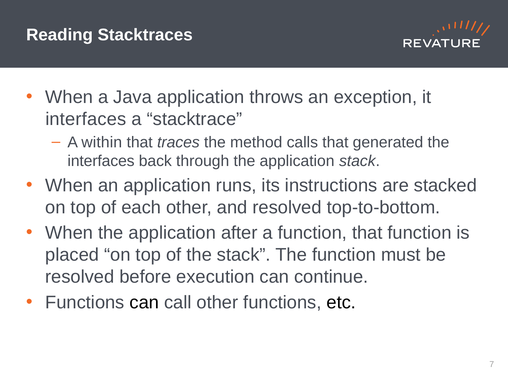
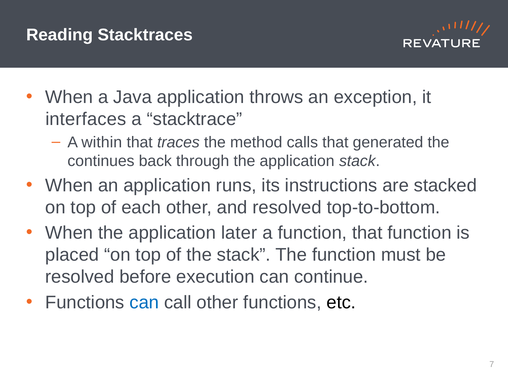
interfaces: interfaces -> continues (101, 161)
after: after -> later (239, 233)
can colour: black -> blue (144, 302)
